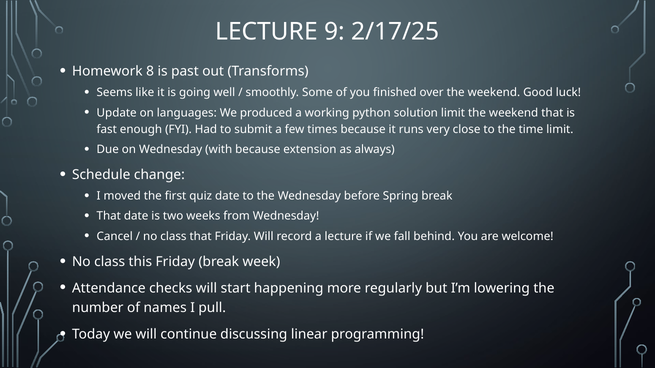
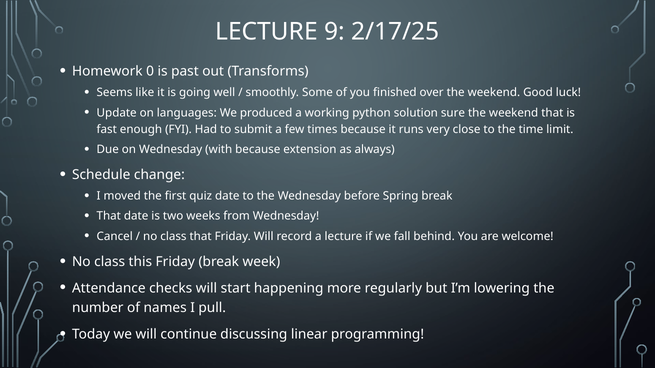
8: 8 -> 0 (150, 72)
solution limit: limit -> sure (453, 113)
